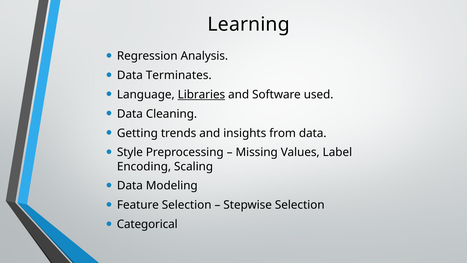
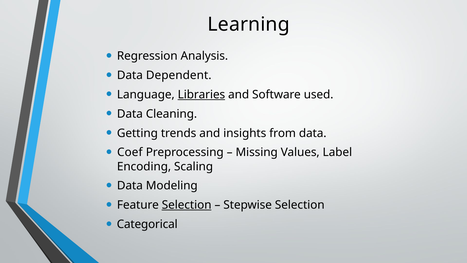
Terminates: Terminates -> Dependent (179, 75)
Style: Style -> Coef (130, 152)
Selection underline: none -> present (187, 205)
